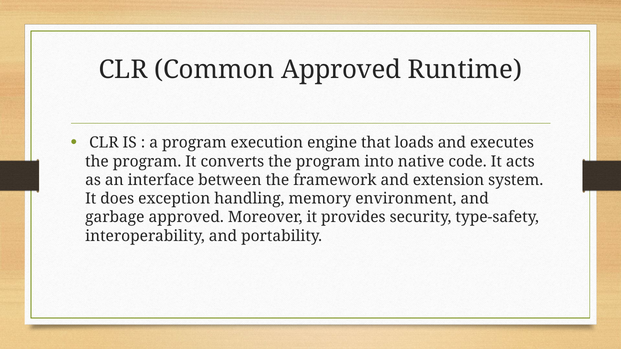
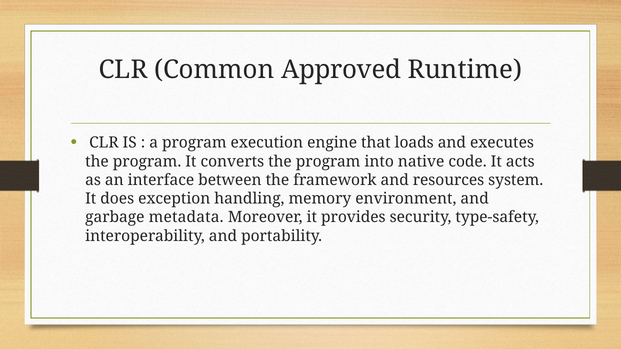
extension: extension -> resources (449, 180)
garbage approved: approved -> metadata (186, 217)
